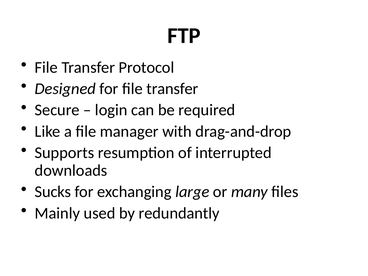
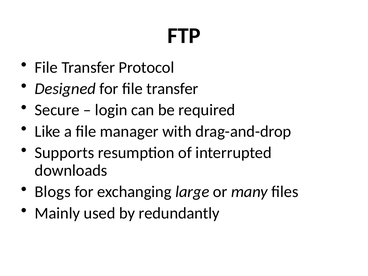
Sucks: Sucks -> Blogs (53, 192)
